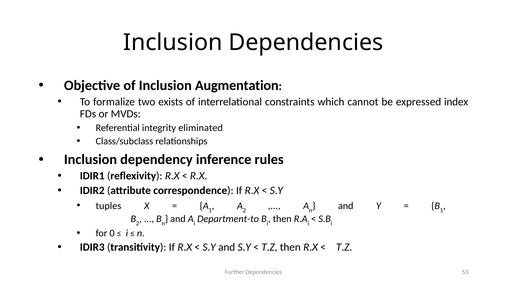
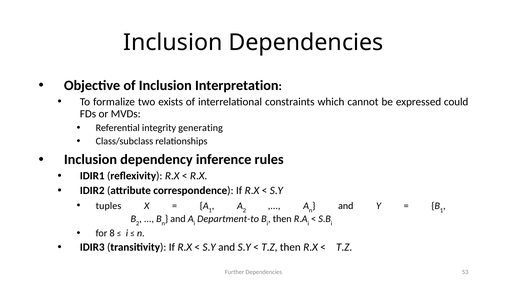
Augmentation: Augmentation -> Interpretation (237, 85)
index: index -> could (456, 102)
eliminated: eliminated -> generating (201, 128)
0: 0 -> 8 (112, 233)
